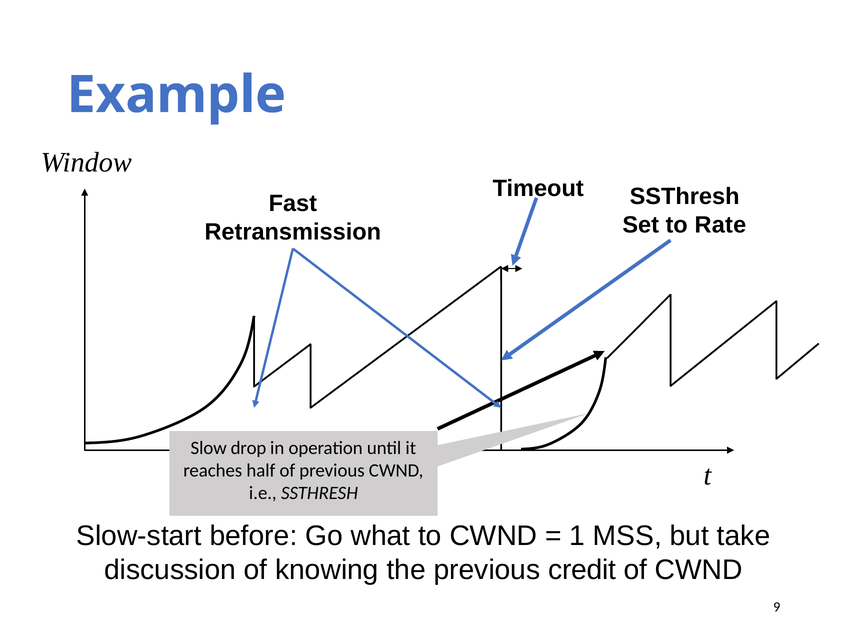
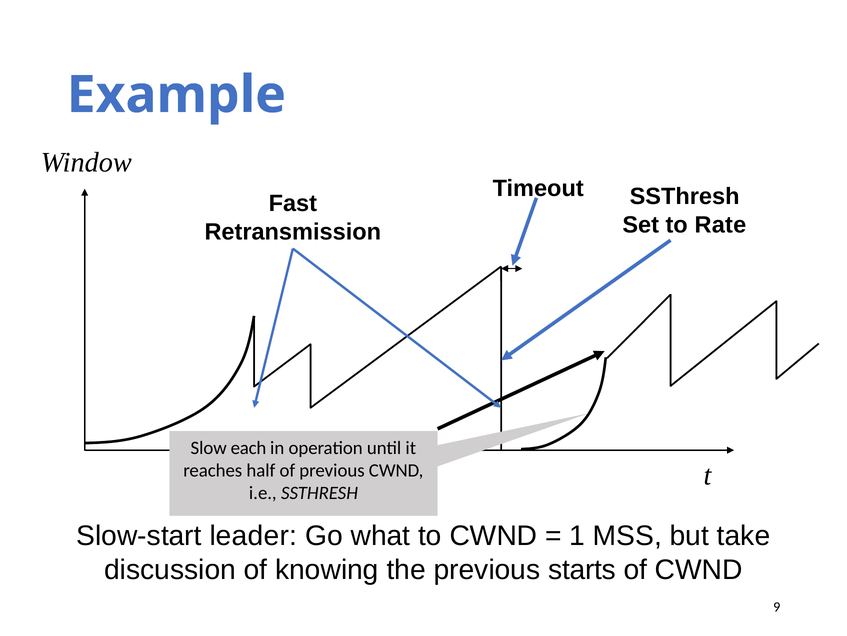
drop: drop -> each (248, 447)
before: before -> leader (253, 535)
credit: credit -> starts (582, 569)
